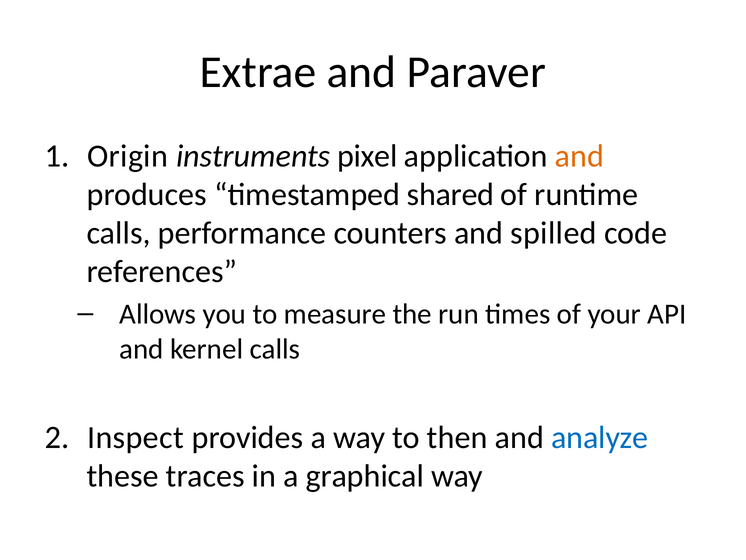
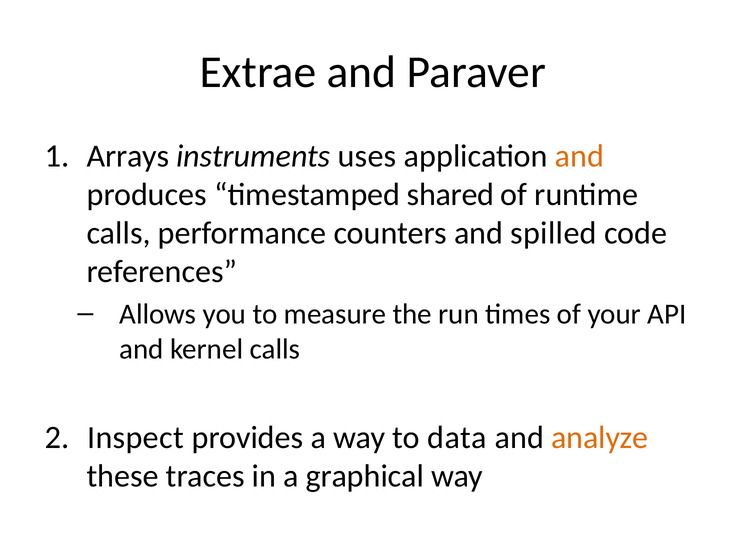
Origin: Origin -> Arrays (128, 156)
pixel: pixel -> uses (367, 156)
then: then -> data (457, 437)
analyze colour: blue -> orange (600, 437)
